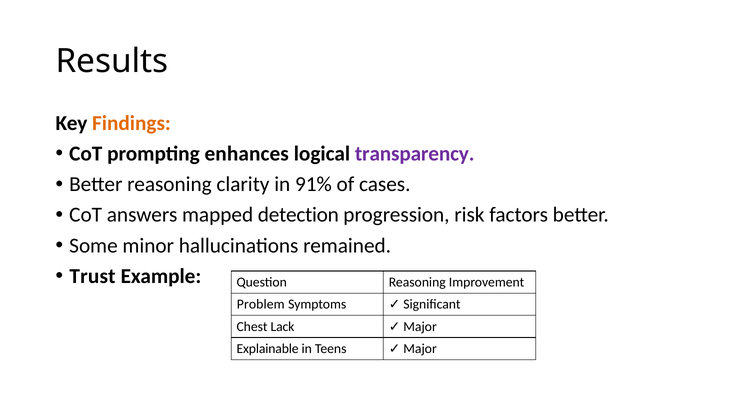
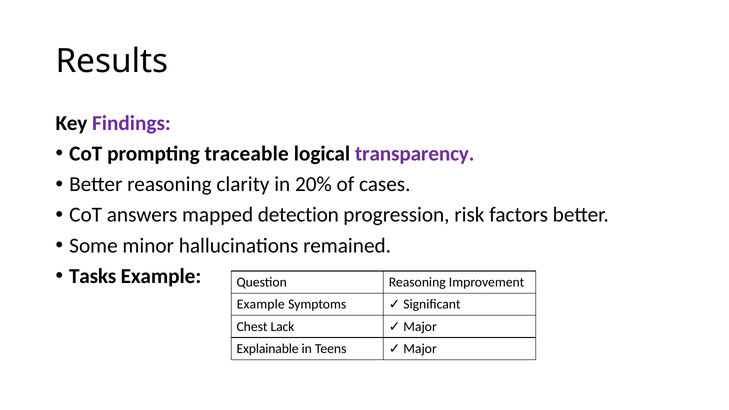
Findings colour: orange -> purple (131, 123)
enhances: enhances -> traceable (247, 154)
91%: 91% -> 20% (313, 184)
Trust: Trust -> Tasks (93, 276)
Problem: Problem -> Example (261, 304)
